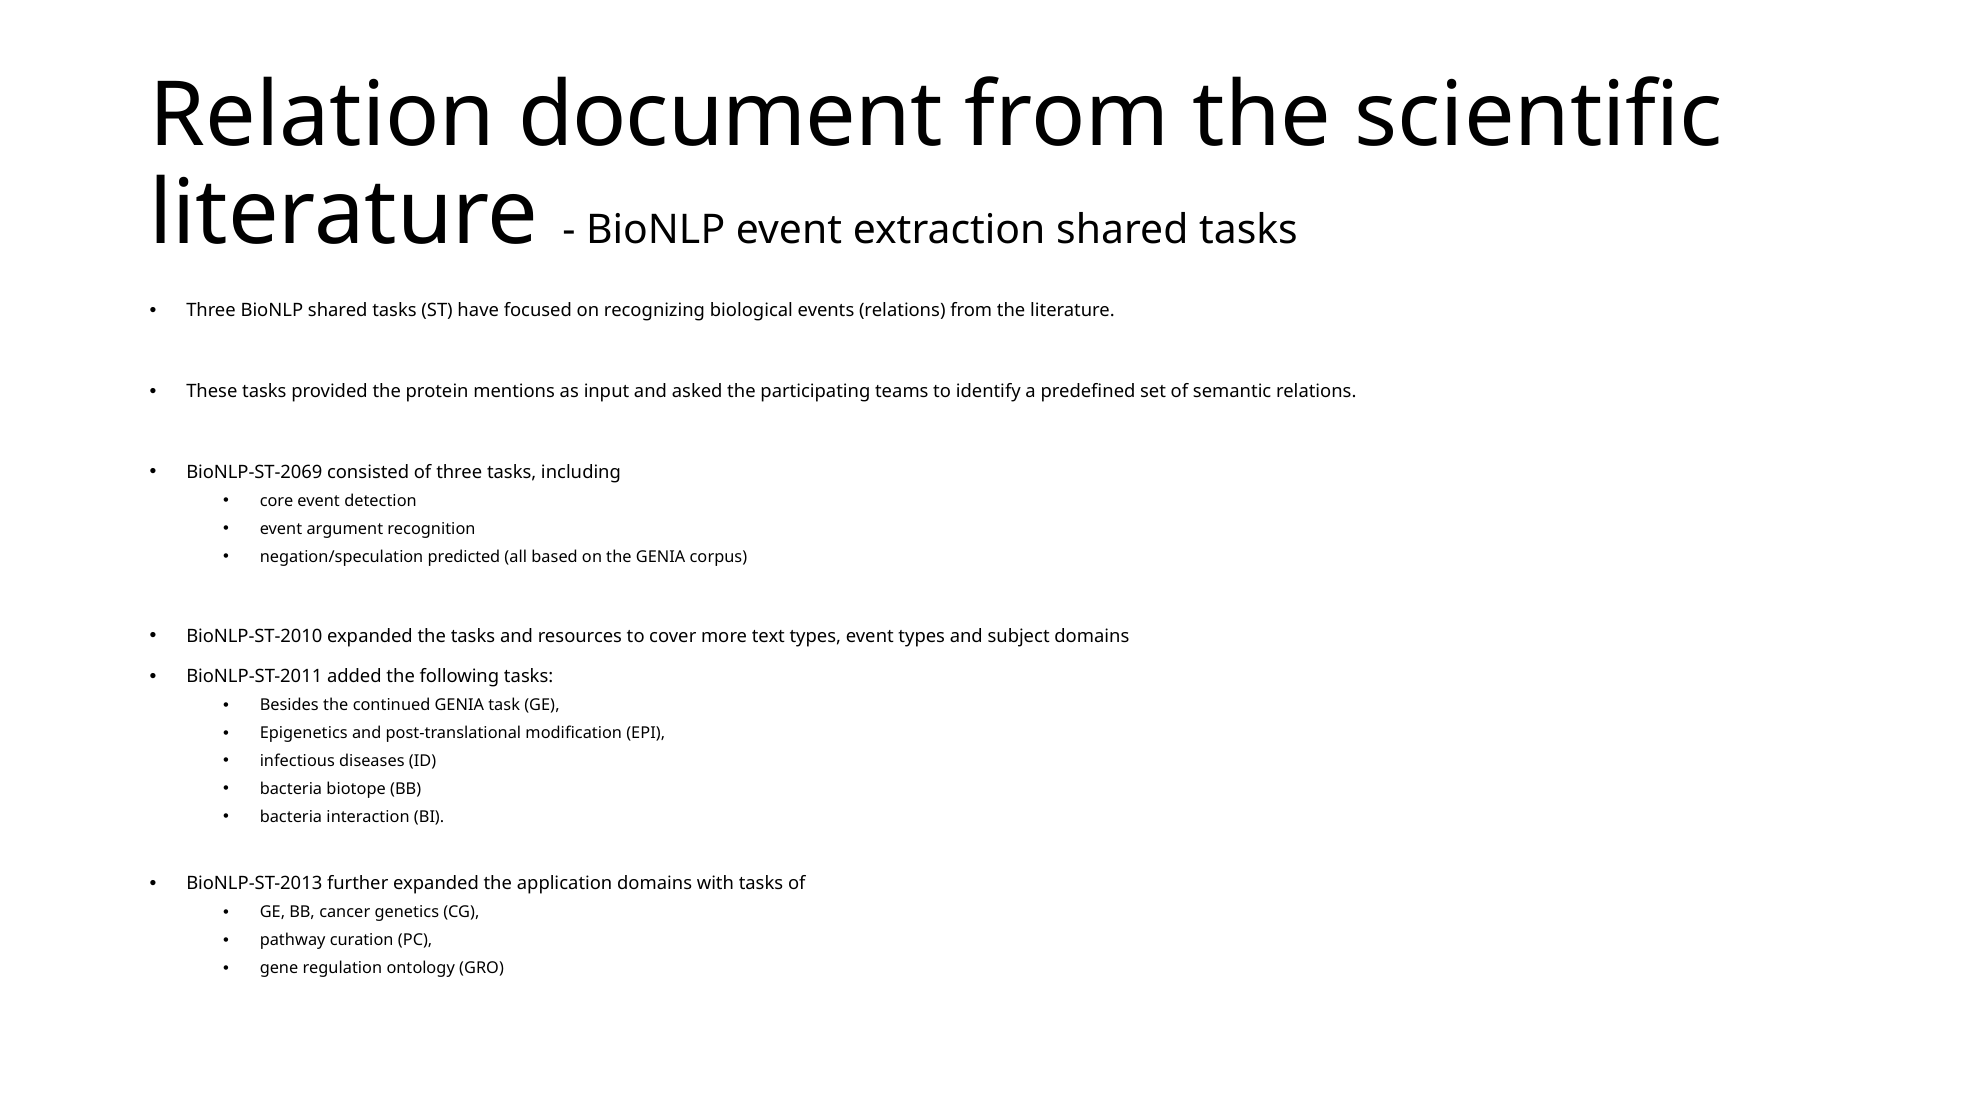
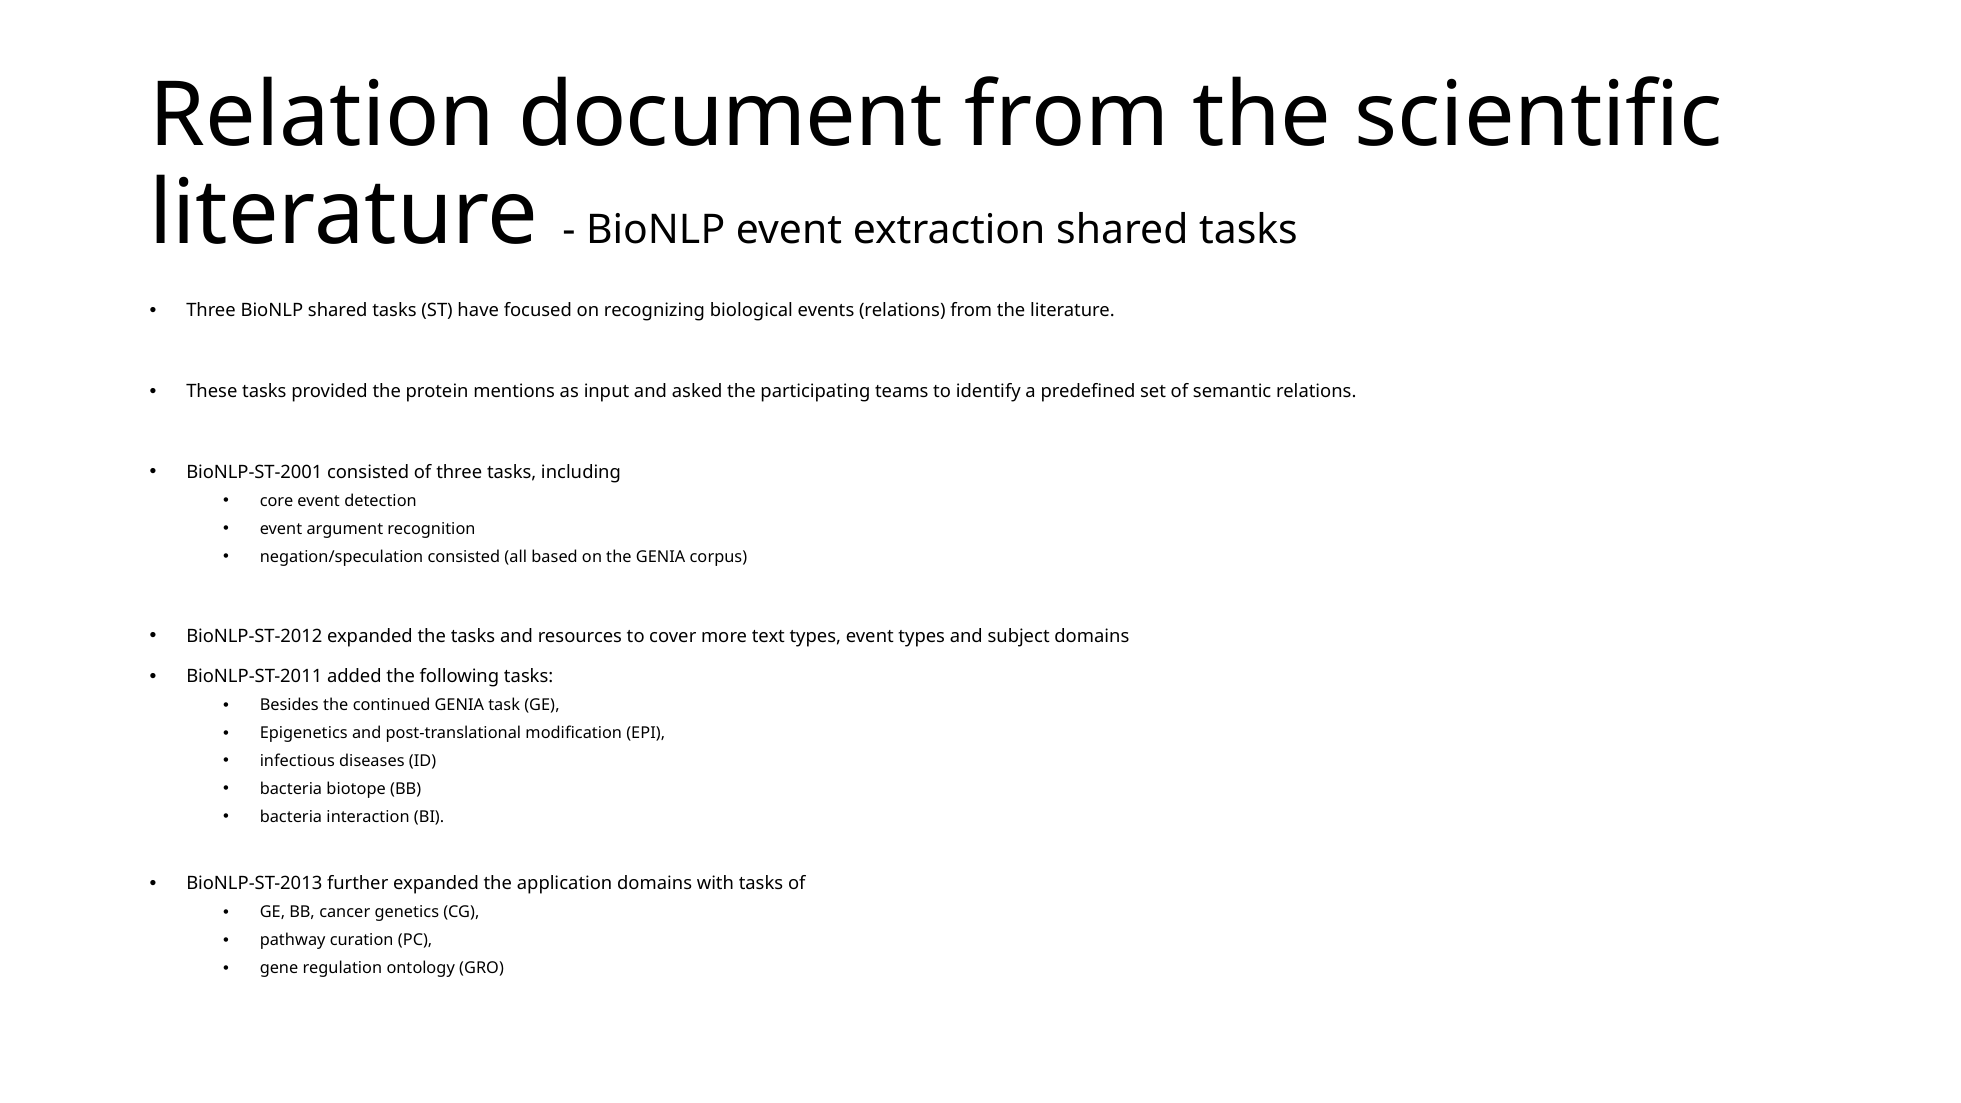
BioNLP-ST-2069: BioNLP-ST-2069 -> BioNLP-ST-2001 (254, 472)
negation/speculation predicted: predicted -> consisted (464, 557)
BioNLP-ST-2010: BioNLP-ST-2010 -> BioNLP-ST-2012 (254, 636)
